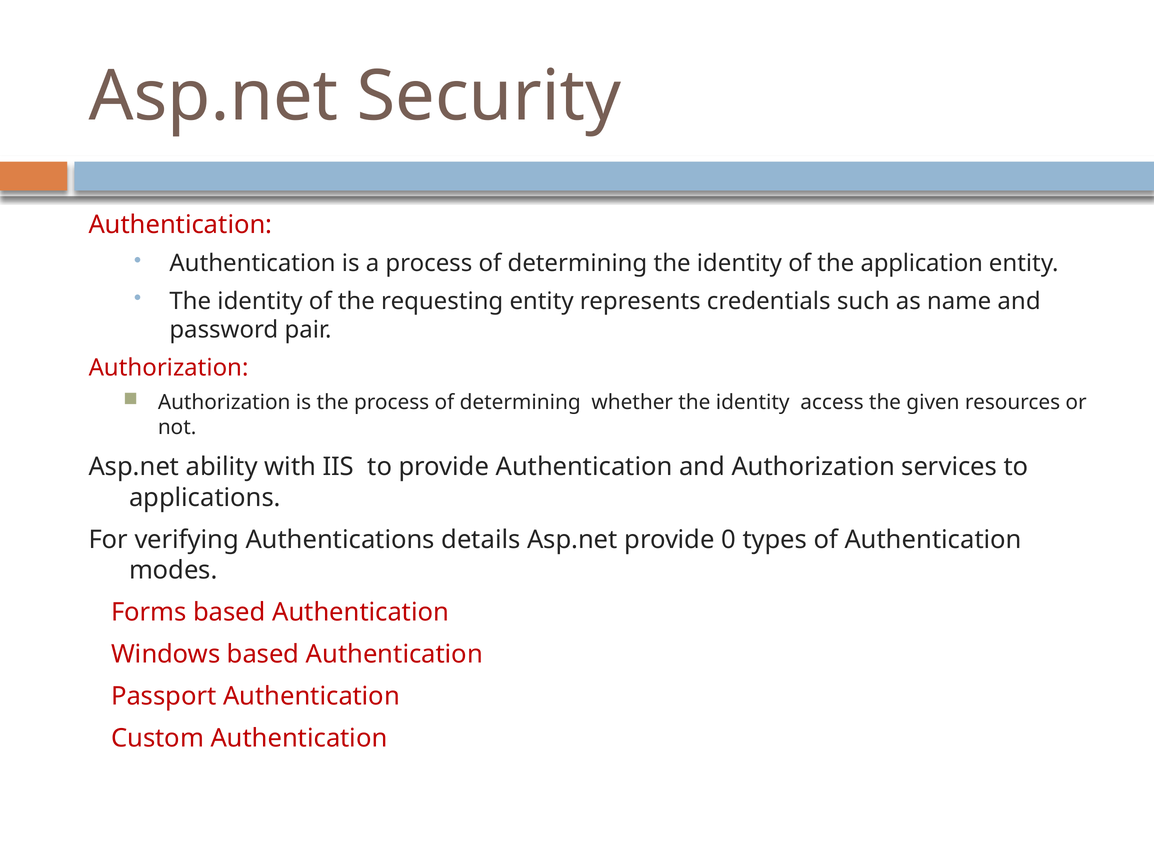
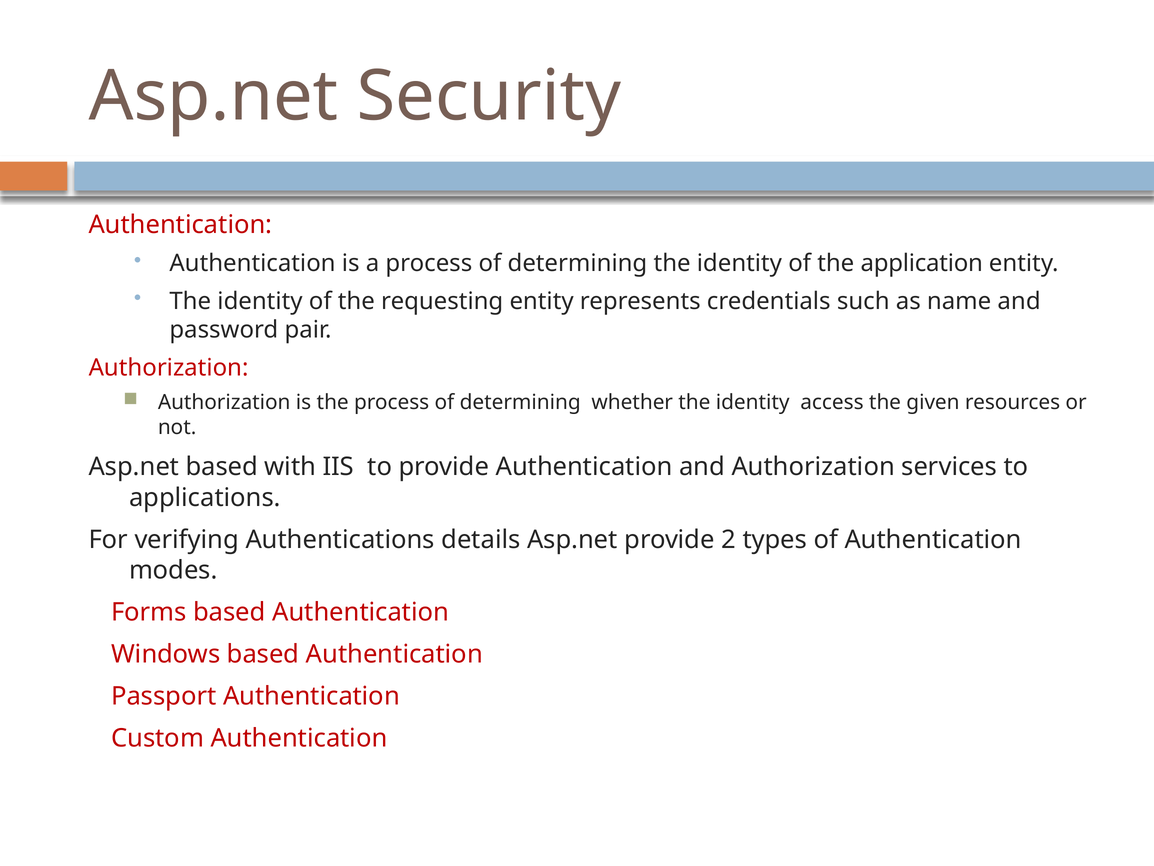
Asp.net ability: ability -> based (222, 467)
0: 0 -> 2 (729, 539)
